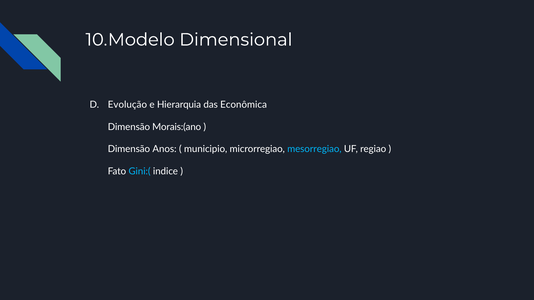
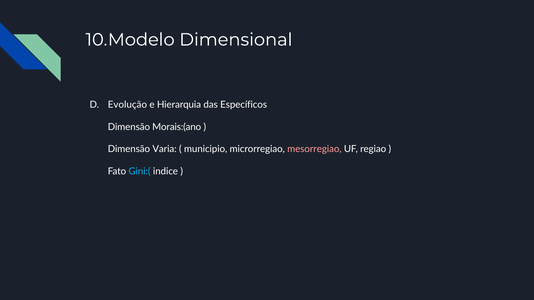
Econômica: Econômica -> Específicos (244, 105)
Anos: Anos -> Varia (165, 149)
mesorregiao colour: light blue -> pink (314, 149)
